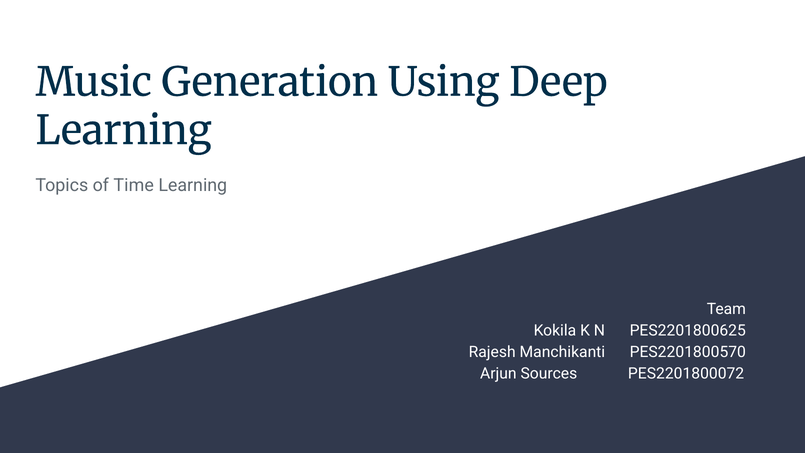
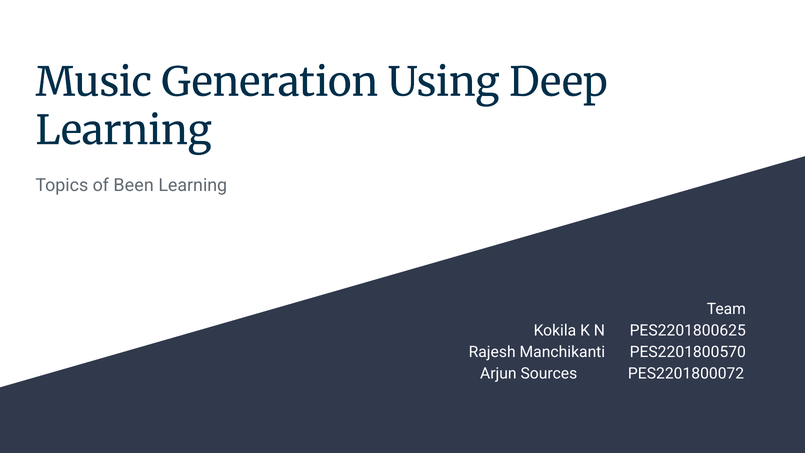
Time: Time -> Been (134, 185)
